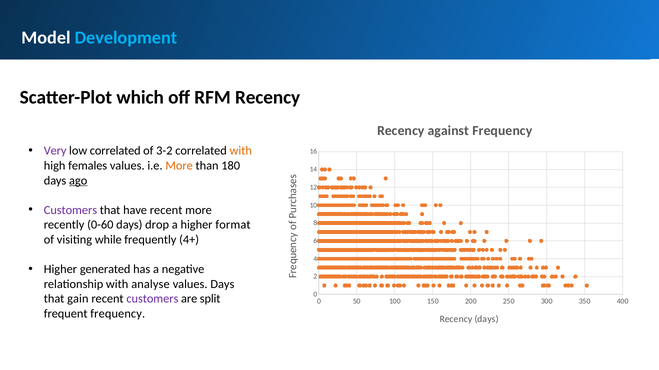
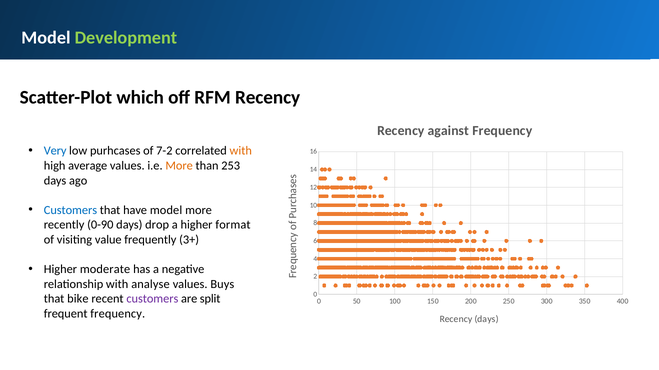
Development colour: light blue -> light green (126, 38)
Very colour: purple -> blue (55, 151)
low correlated: correlated -> purhcases (115, 151)
3-2: 3-2 -> 7-2 (164, 151)
females: females -> average (88, 166)
180: 180 -> 253 (231, 166)
ago underline: present -> none (78, 181)
Customers colour: purple -> blue (70, 210)
have recent: recent -> model (166, 210)
0-60: 0-60 -> 0-90 (100, 225)
while: while -> value (108, 240)
4+: 4+ -> 3+ (189, 240)
generated: generated -> moderate (105, 270)
values Days: Days -> Buys (222, 285)
gain: gain -> bike (78, 299)
